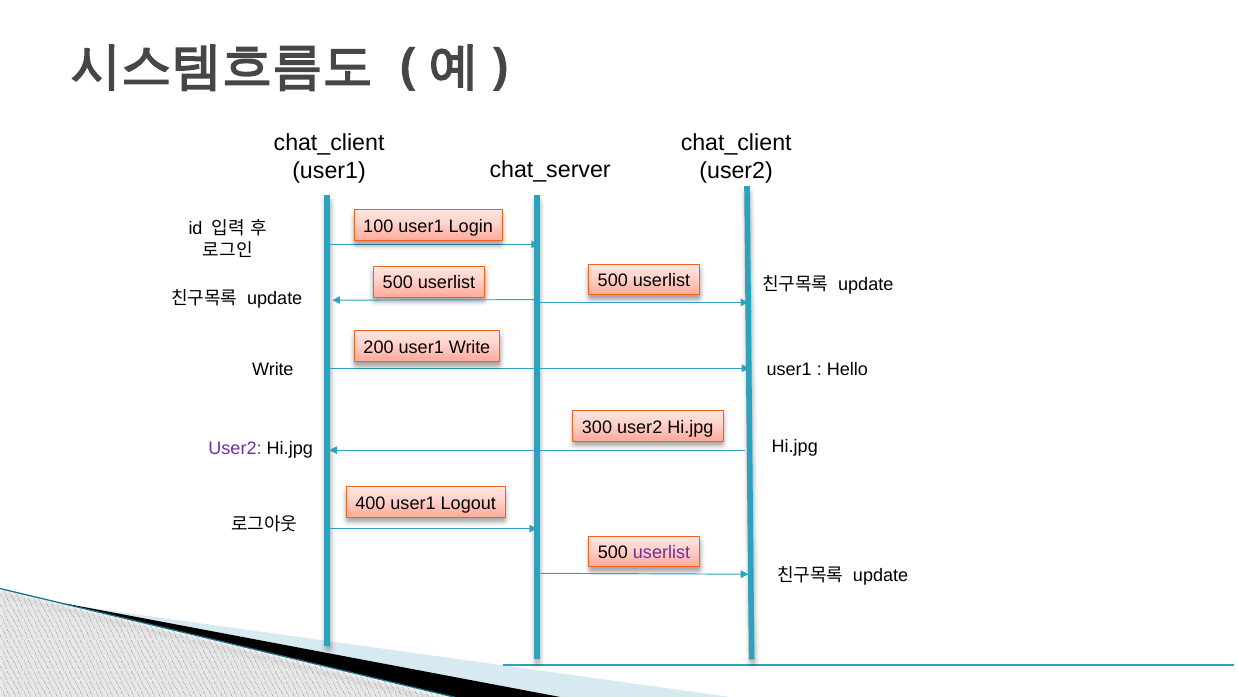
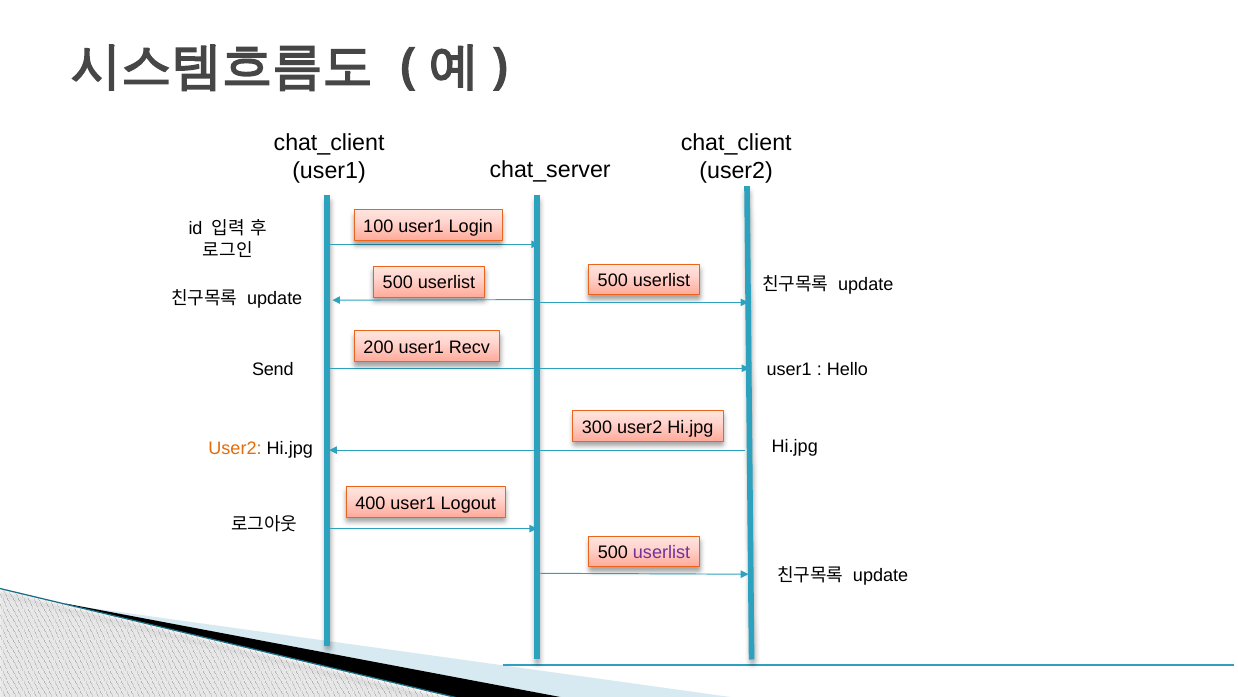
user1 Write: Write -> Recv (469, 347)
Write: Write -> Send (273, 369)
User2 colour: purple -> orange (235, 448)
